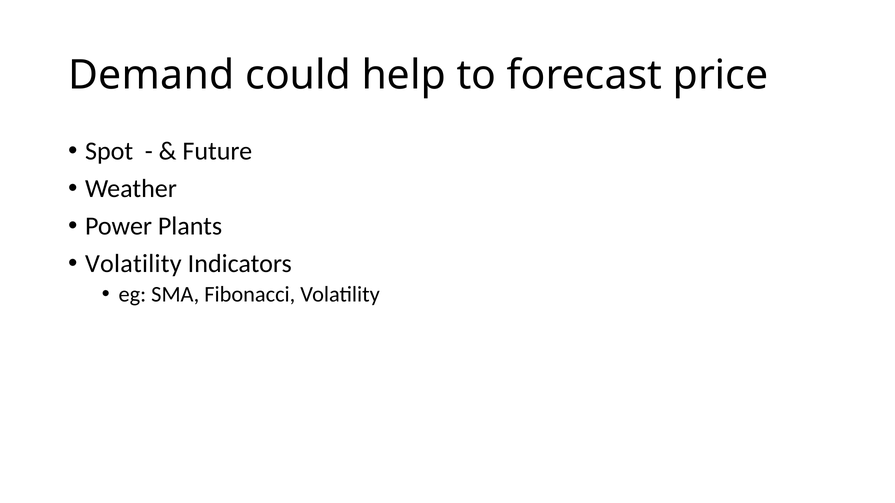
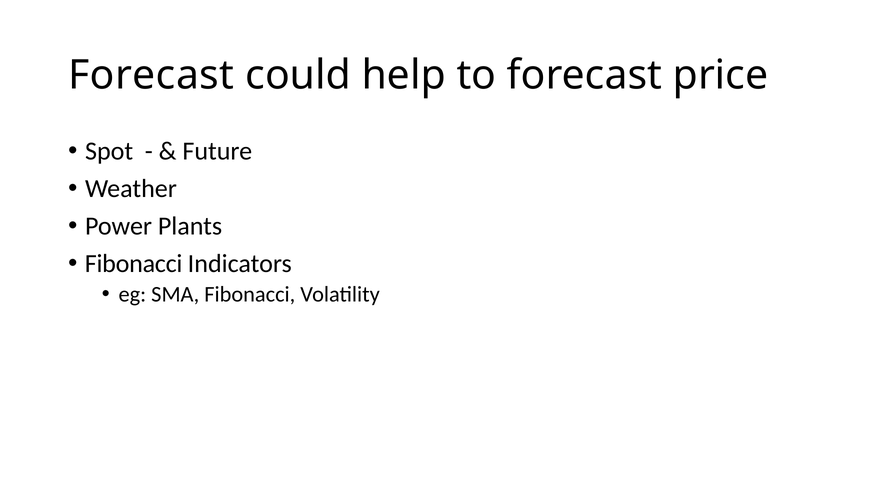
Demand: Demand -> Forecast (151, 75)
Volatility: Volatility -> Fibonacci (134, 264)
